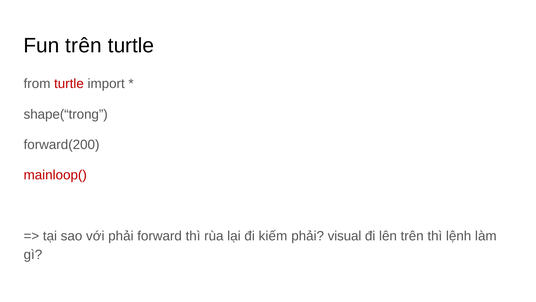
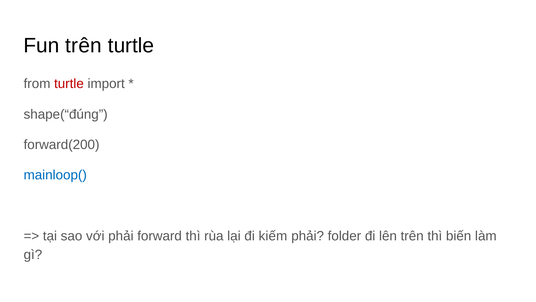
shape(“trong: shape(“trong -> shape(“đúng (66, 114)
mainloop( colour: red -> blue (55, 175)
visual: visual -> folder (344, 236)
lệnh: lệnh -> biến (459, 236)
